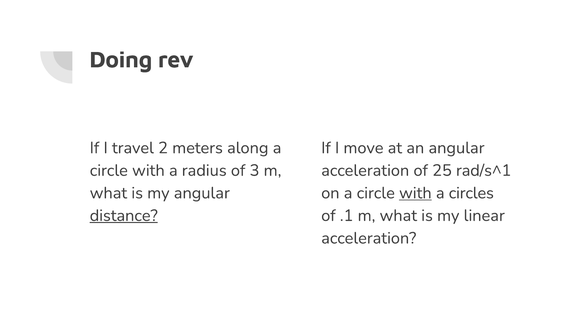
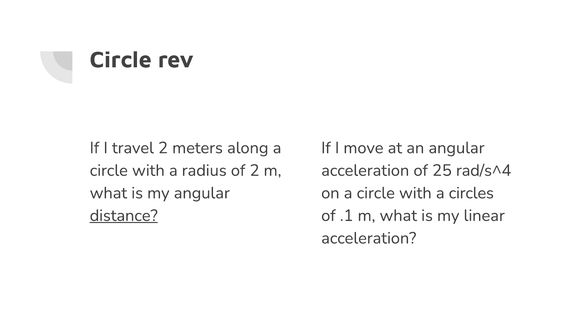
Doing: Doing -> Circle (121, 60)
of 3: 3 -> 2 (255, 170)
rad/s^1: rad/s^1 -> rad/s^4 (484, 170)
with underline: present -> none (415, 193)
